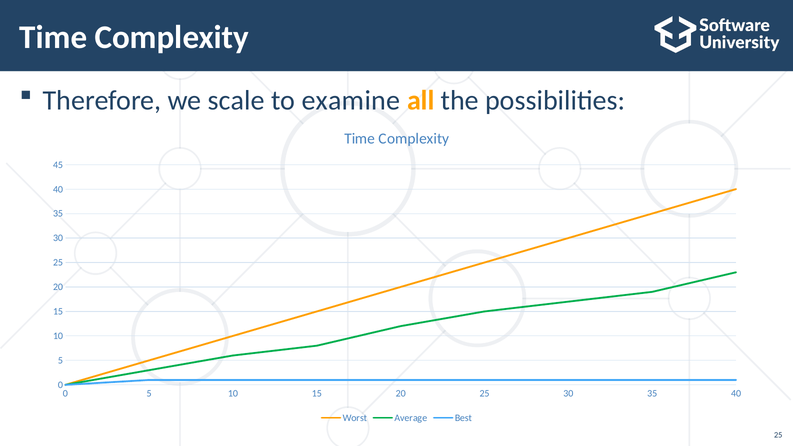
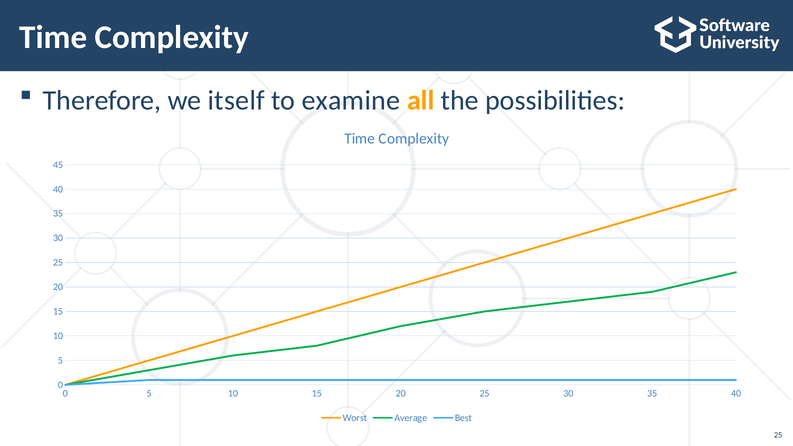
scale: scale -> itself (236, 101)
